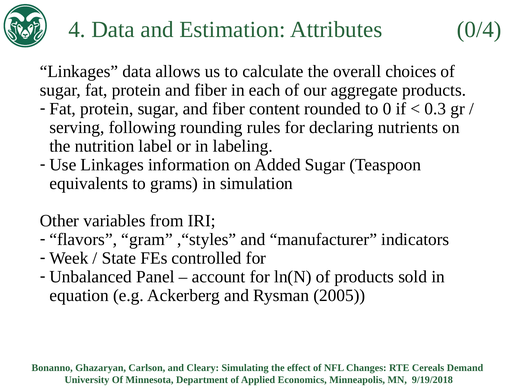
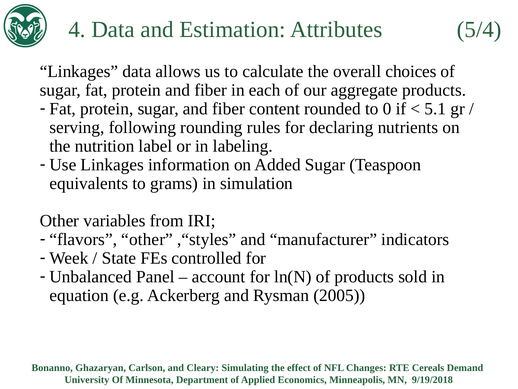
0/4: 0/4 -> 5/4 (479, 30)
0.3: 0.3 -> 5.1 (435, 109)
gram: gram -> other (147, 239)
